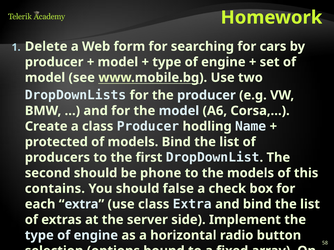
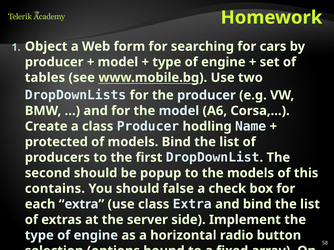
Delete: Delete -> Object (46, 47)
model: model -> tables (45, 78)
phone: phone -> popup (161, 173)
